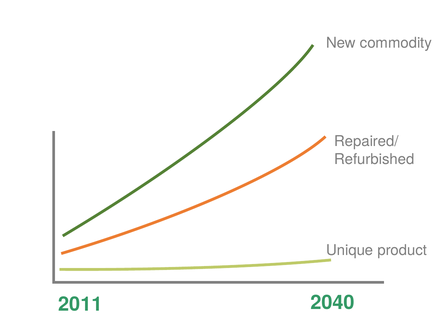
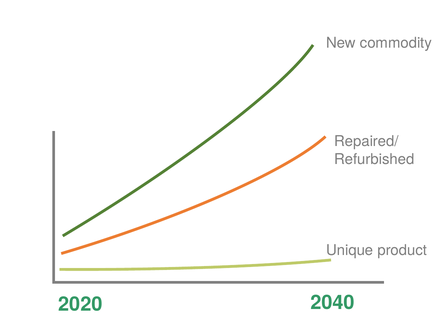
2011: 2011 -> 2020 (80, 305)
